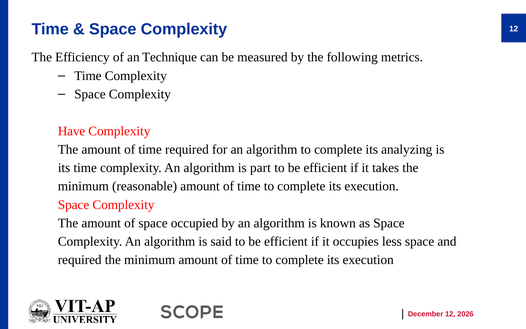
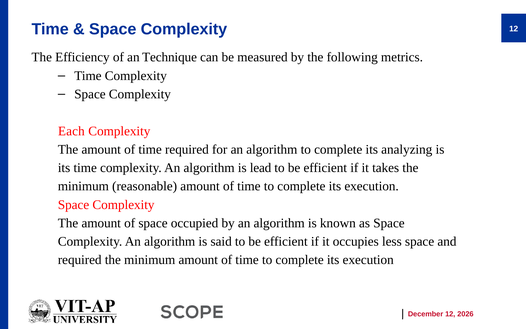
Have: Have -> Each (71, 131)
part: part -> lead (261, 168)
